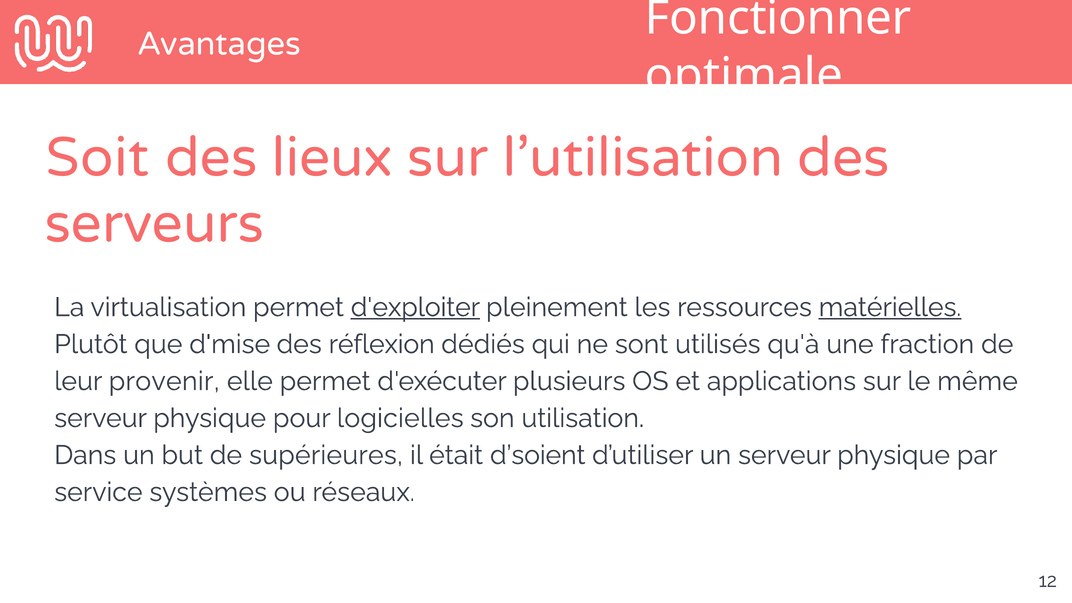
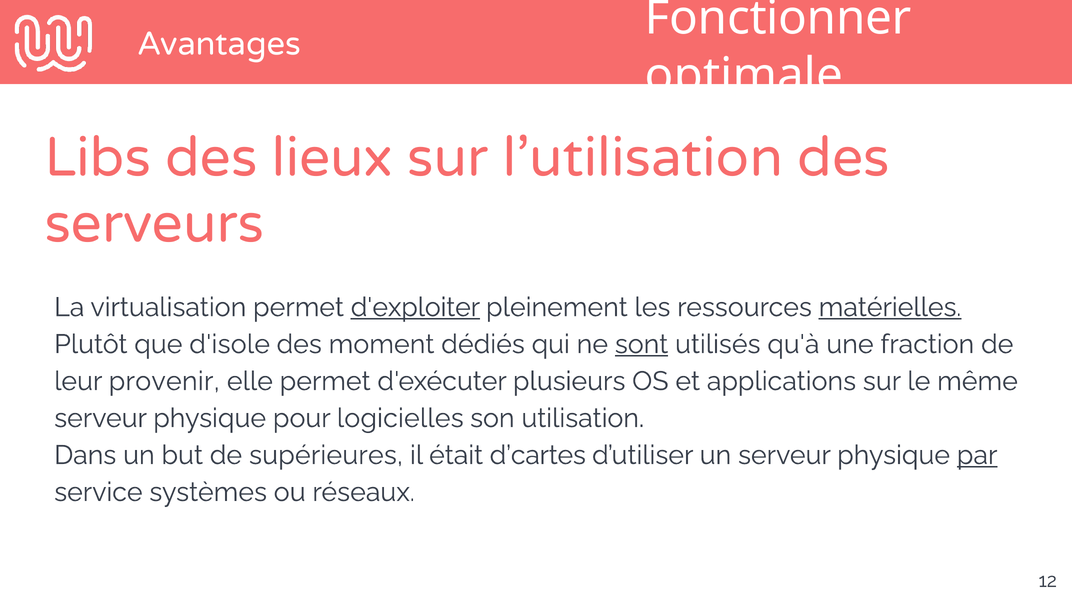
Soit: Soit -> Libs (98, 157)
d'mise: d'mise -> d'isole (230, 344)
réflexion: réflexion -> moment (382, 344)
sont underline: none -> present (642, 344)
d’soient: d’soient -> d’cartes (538, 455)
par underline: none -> present (977, 455)
